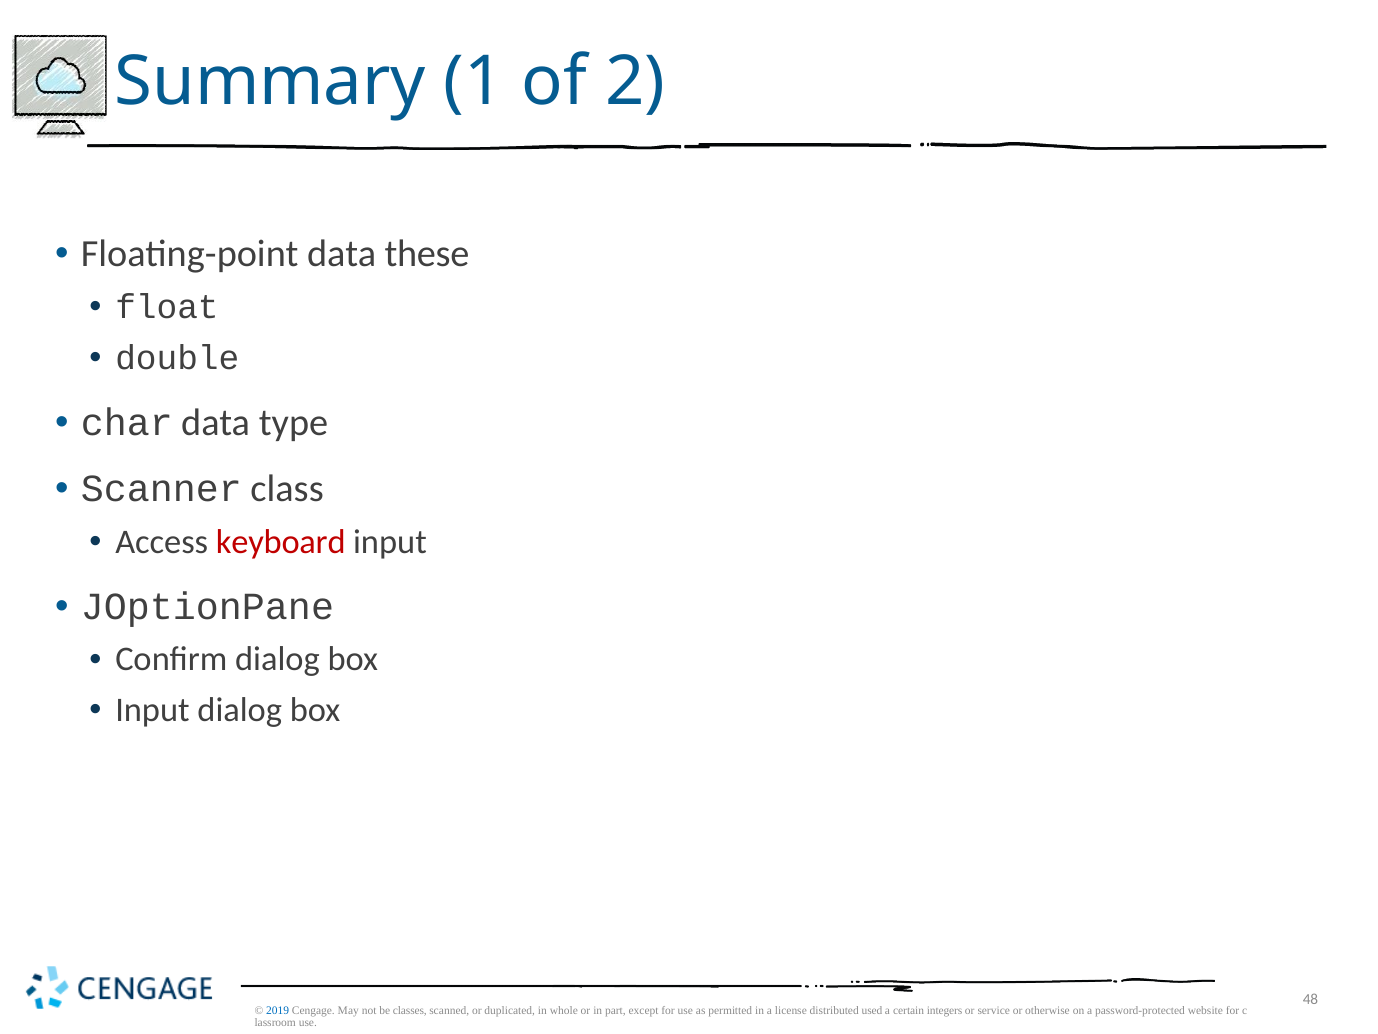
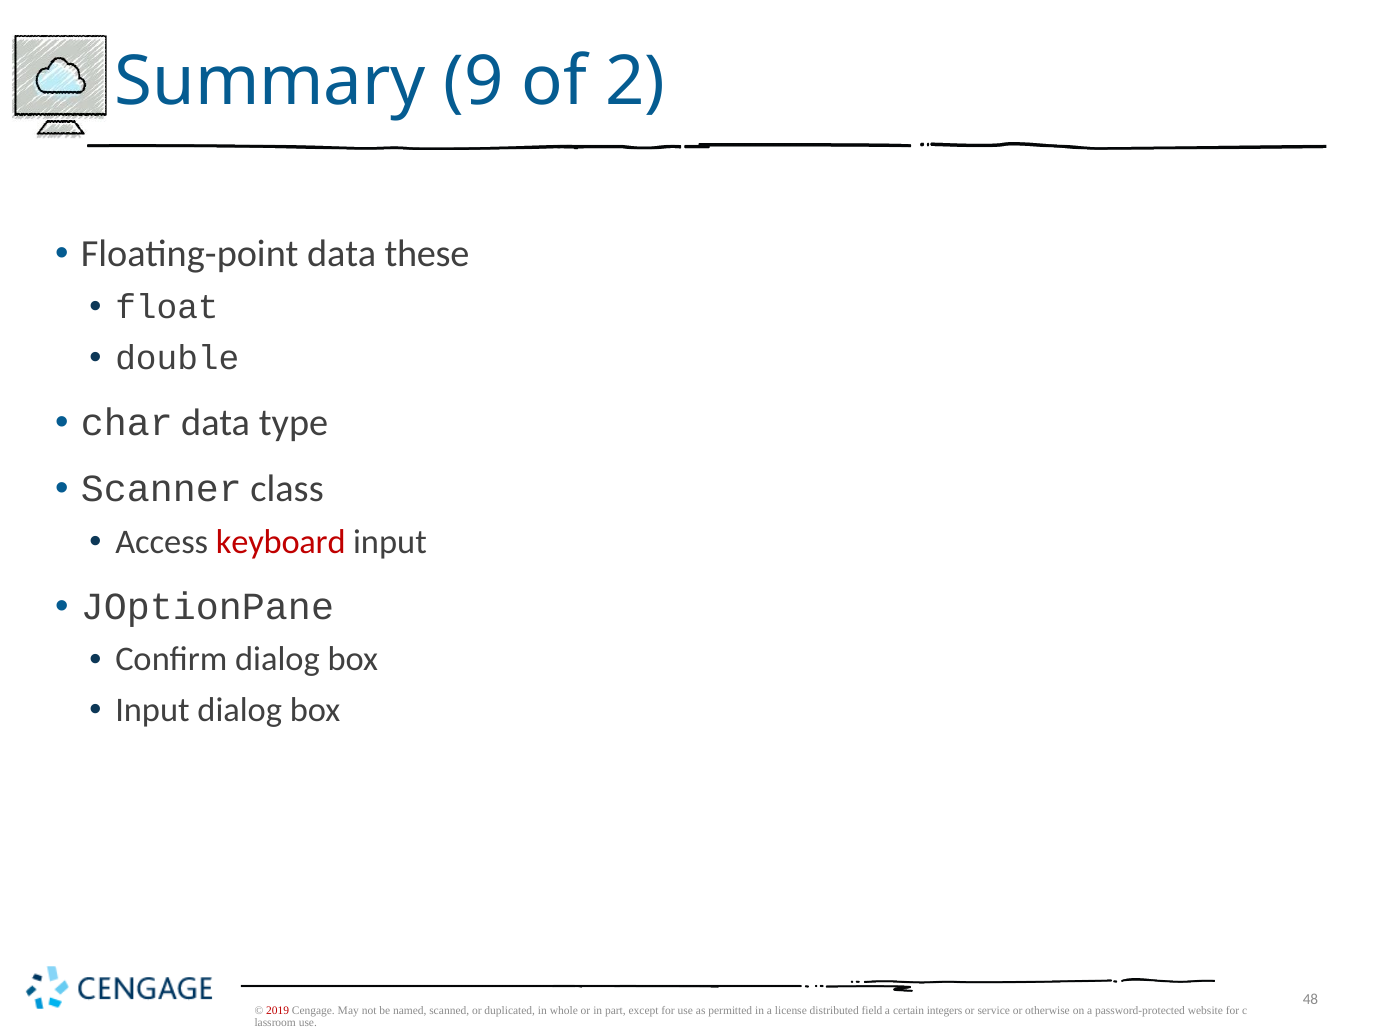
1: 1 -> 9 (474, 82)
2019 colour: blue -> red (278, 1011)
classes: classes -> named (410, 1011)
used: used -> field (872, 1011)
